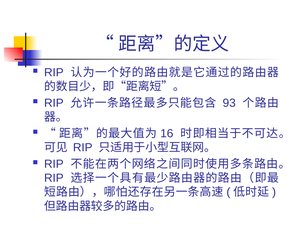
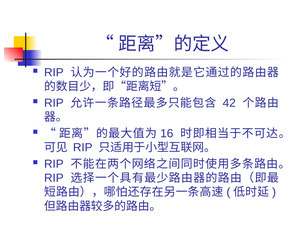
93: 93 -> 42 (229, 103)
